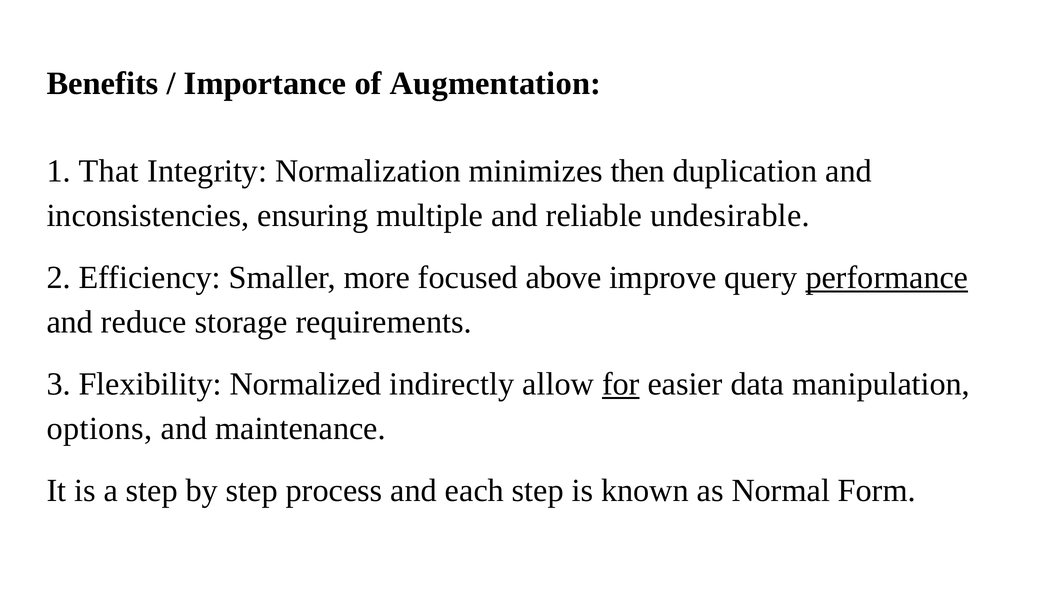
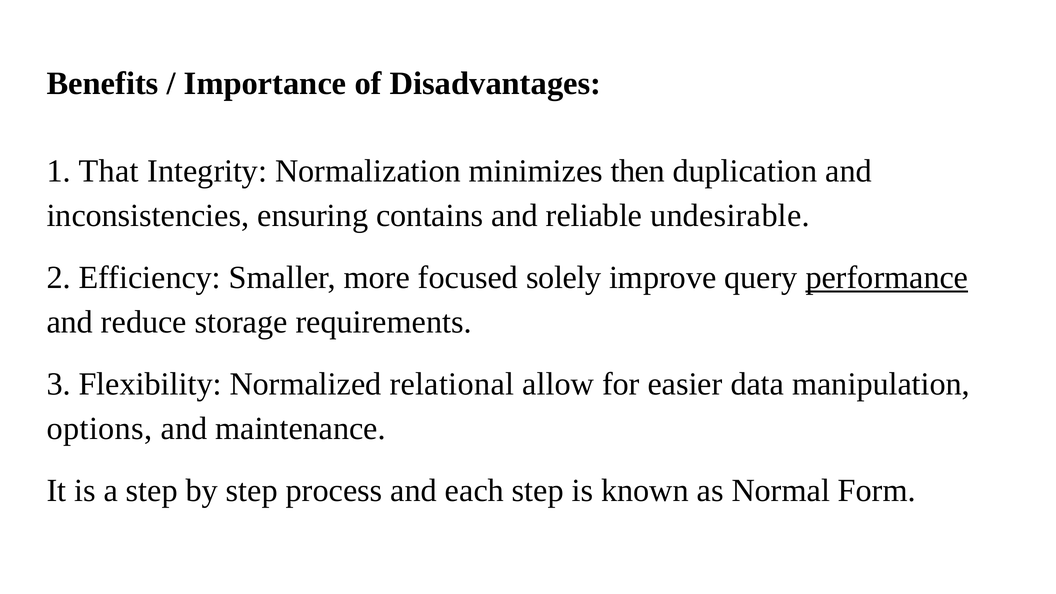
Augmentation: Augmentation -> Disadvantages (496, 84)
multiple: multiple -> contains (430, 215)
above: above -> solely (564, 277)
indirectly: indirectly -> relational (452, 384)
for underline: present -> none (621, 384)
